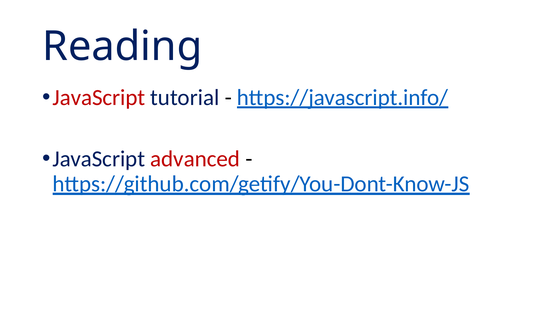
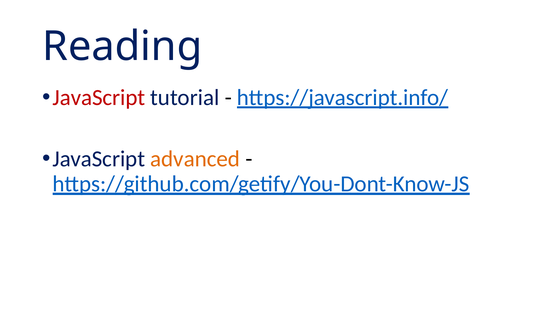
advanced colour: red -> orange (195, 159)
